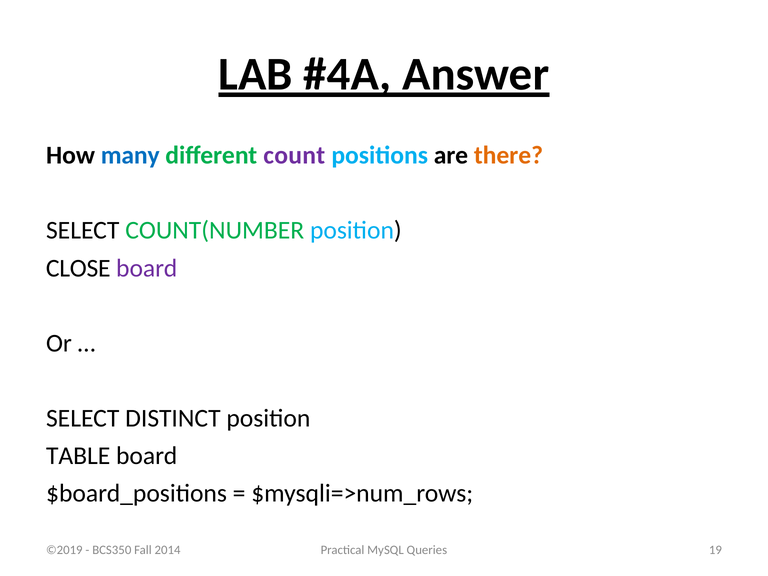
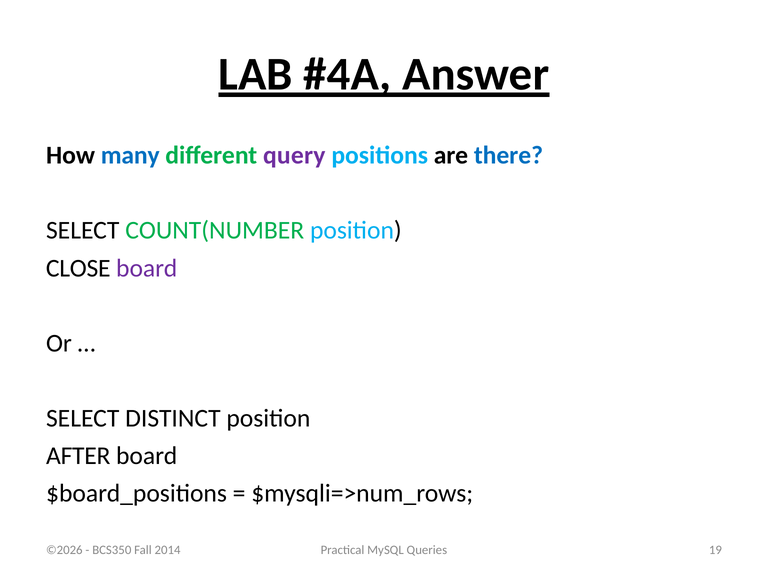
count: count -> query (294, 155)
there colour: orange -> blue (508, 155)
TABLE: TABLE -> AFTER (78, 456)
©2019: ©2019 -> ©2026 (64, 550)
